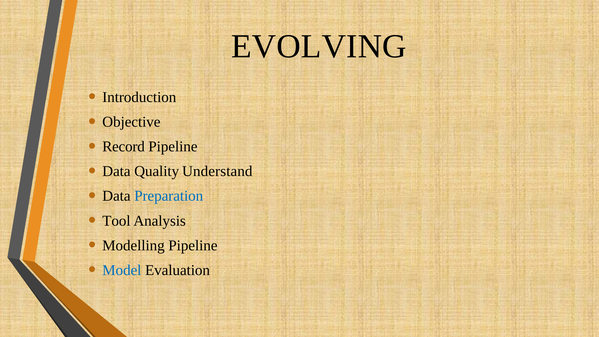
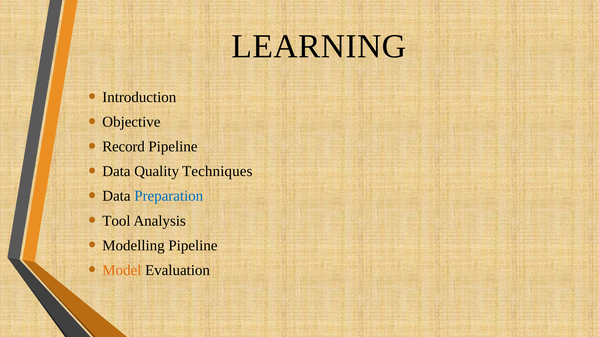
EVOLVING: EVOLVING -> LEARNING (319, 46)
Understand: Understand -> Techniques (217, 171)
Model colour: blue -> orange (122, 270)
